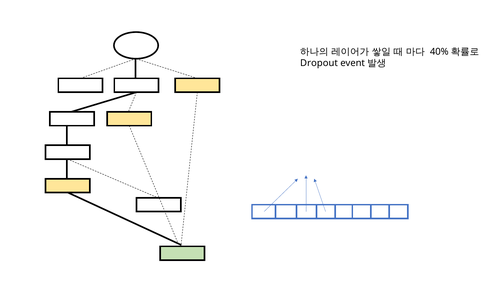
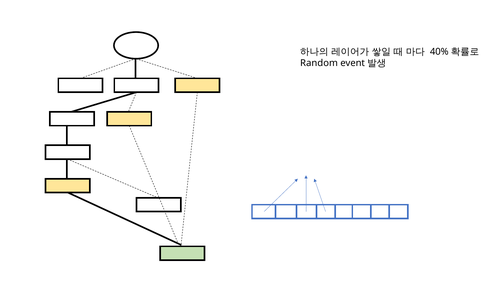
Dropout: Dropout -> Random (319, 63)
